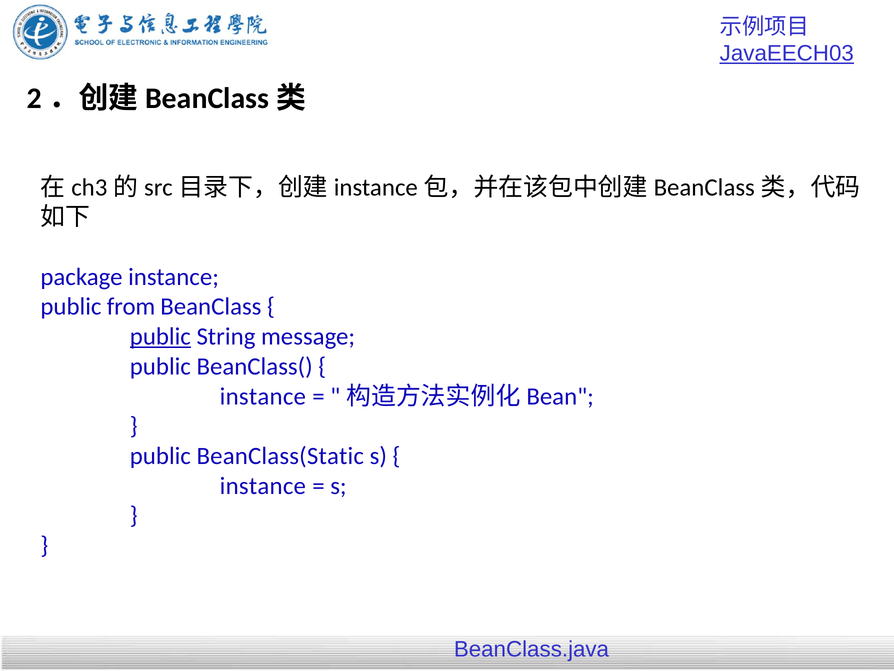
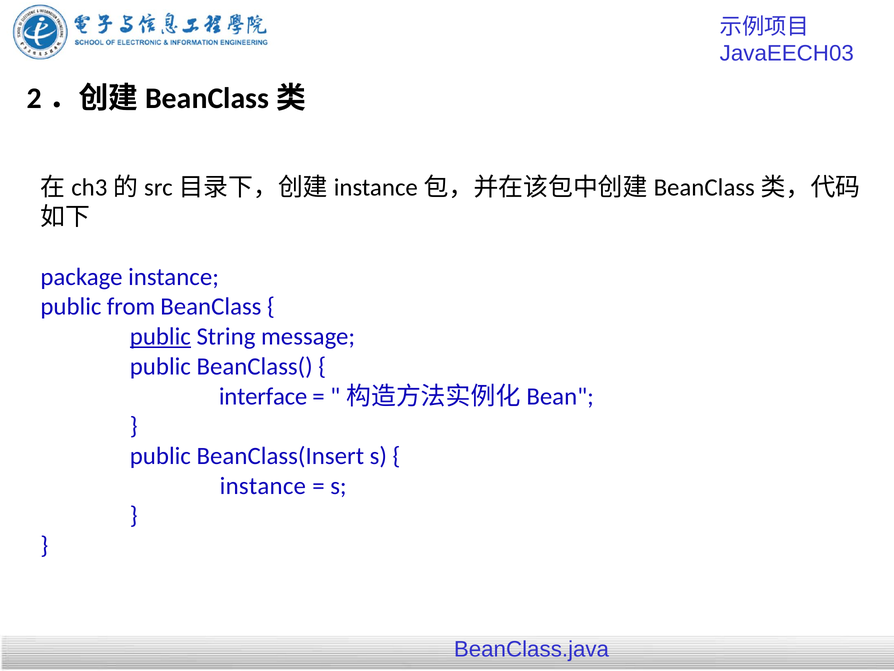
JavaEECH03 underline: present -> none (787, 54)
instance: instance -> interface (263, 396)
BeanClass(Static: BeanClass(Static -> BeanClass(Insert (280, 456)
